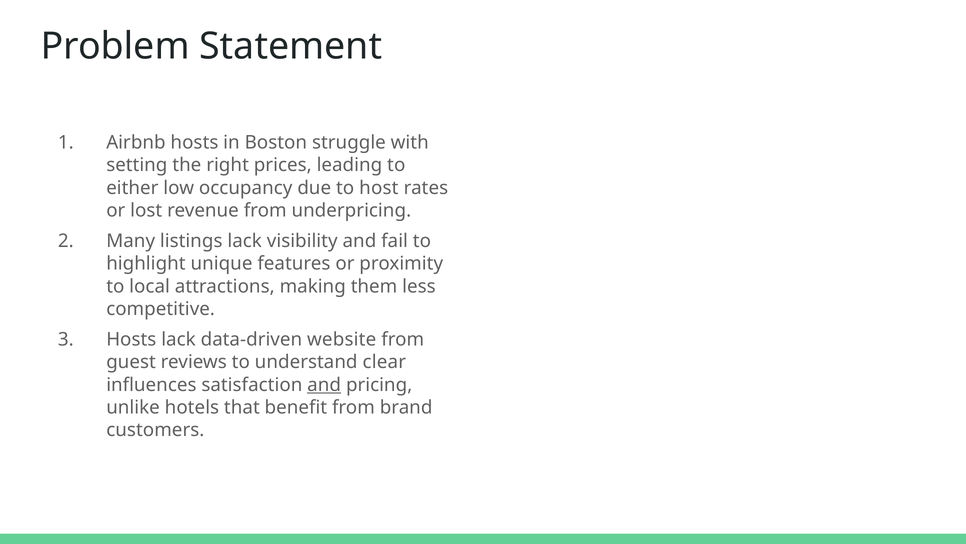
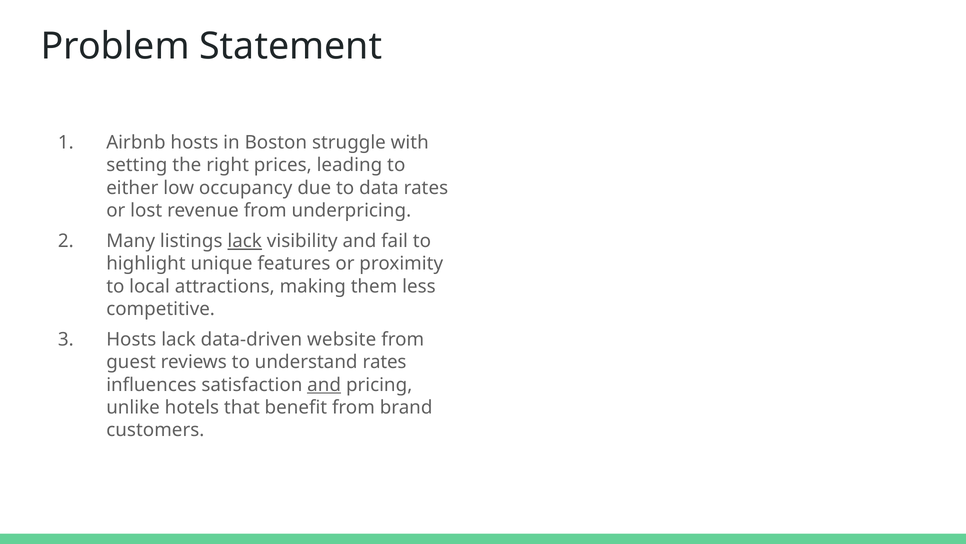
host: host -> data (379, 188)
lack underline: none -> present (245, 241)
understand clear: clear -> rates (385, 362)
